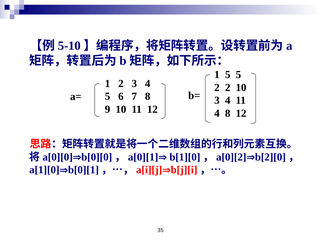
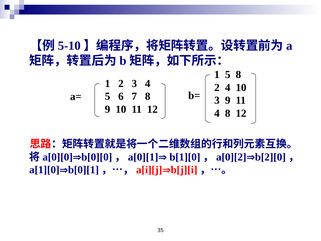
5 5: 5 -> 8 (238, 75)
2 2: 2 -> 4 (228, 87)
4: 4 -> 9 (228, 100)
